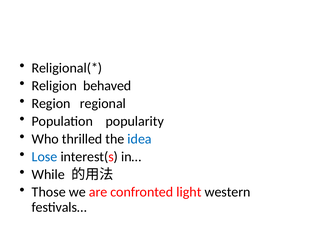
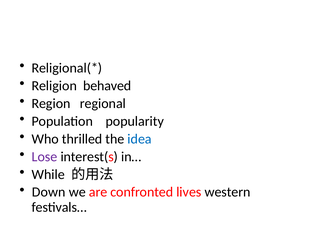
Lose colour: blue -> purple (45, 156)
Those: Those -> Down (49, 192)
light: light -> lives (189, 192)
